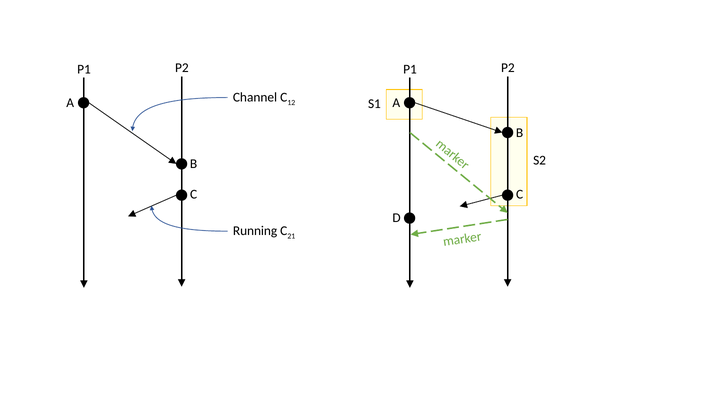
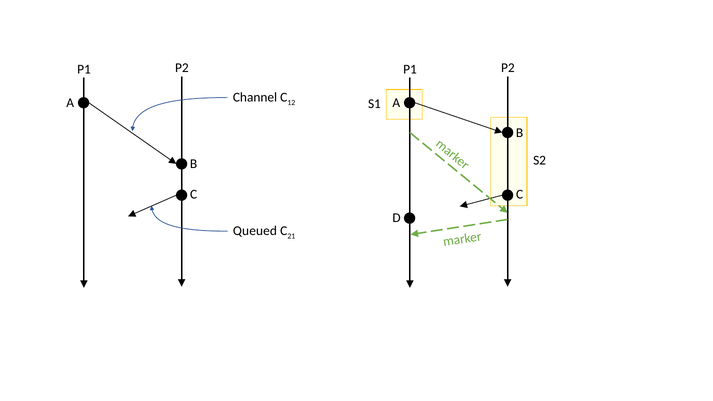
Running: Running -> Queued (255, 231)
